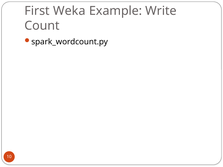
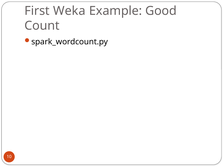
Write: Write -> Good (161, 11)
